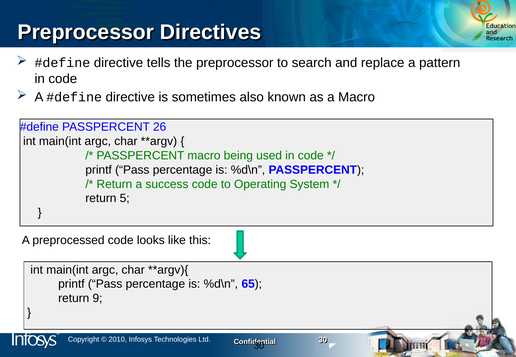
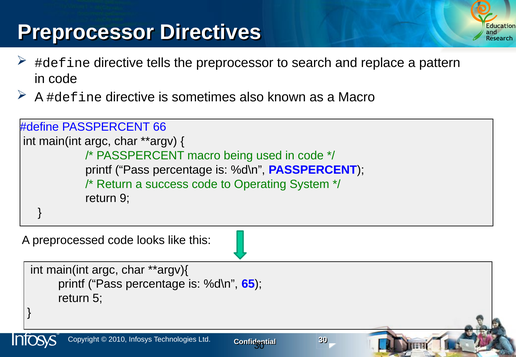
26: 26 -> 66 (160, 127)
5: 5 -> 9 (125, 198)
9: 9 -> 5 (98, 299)
